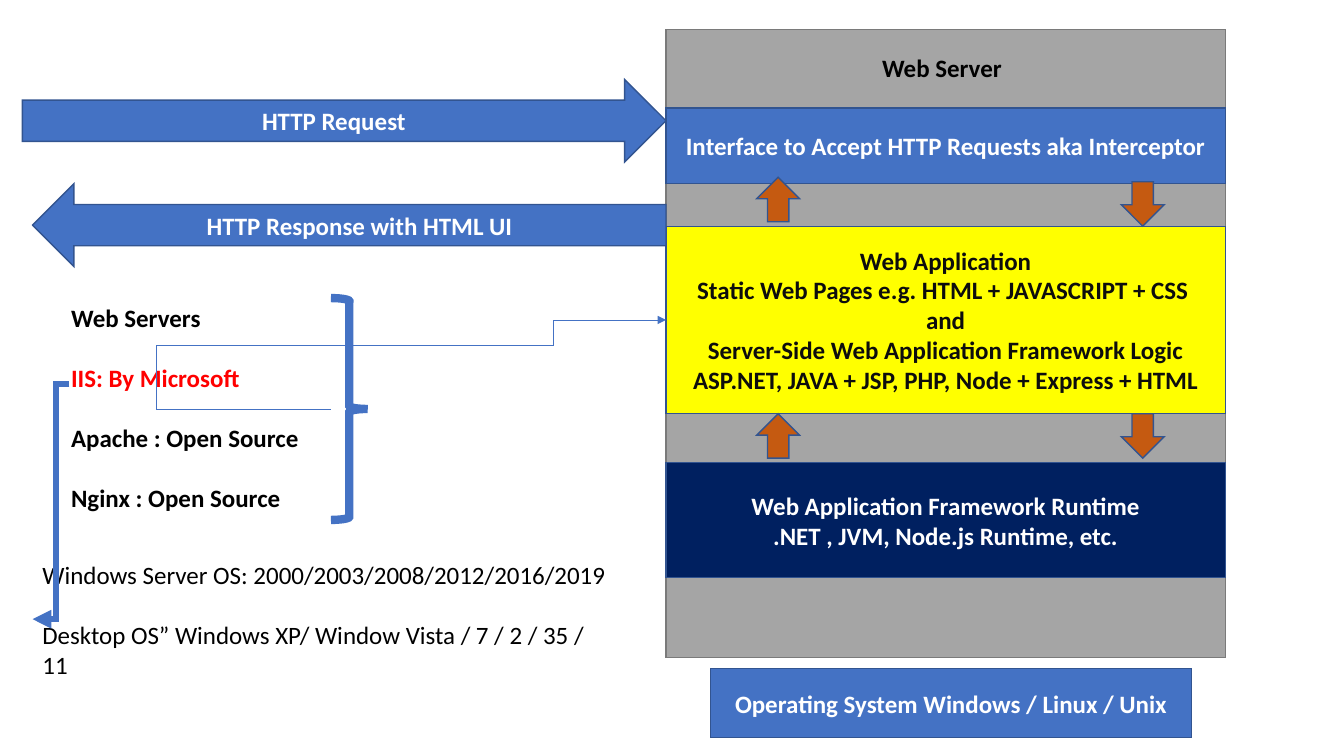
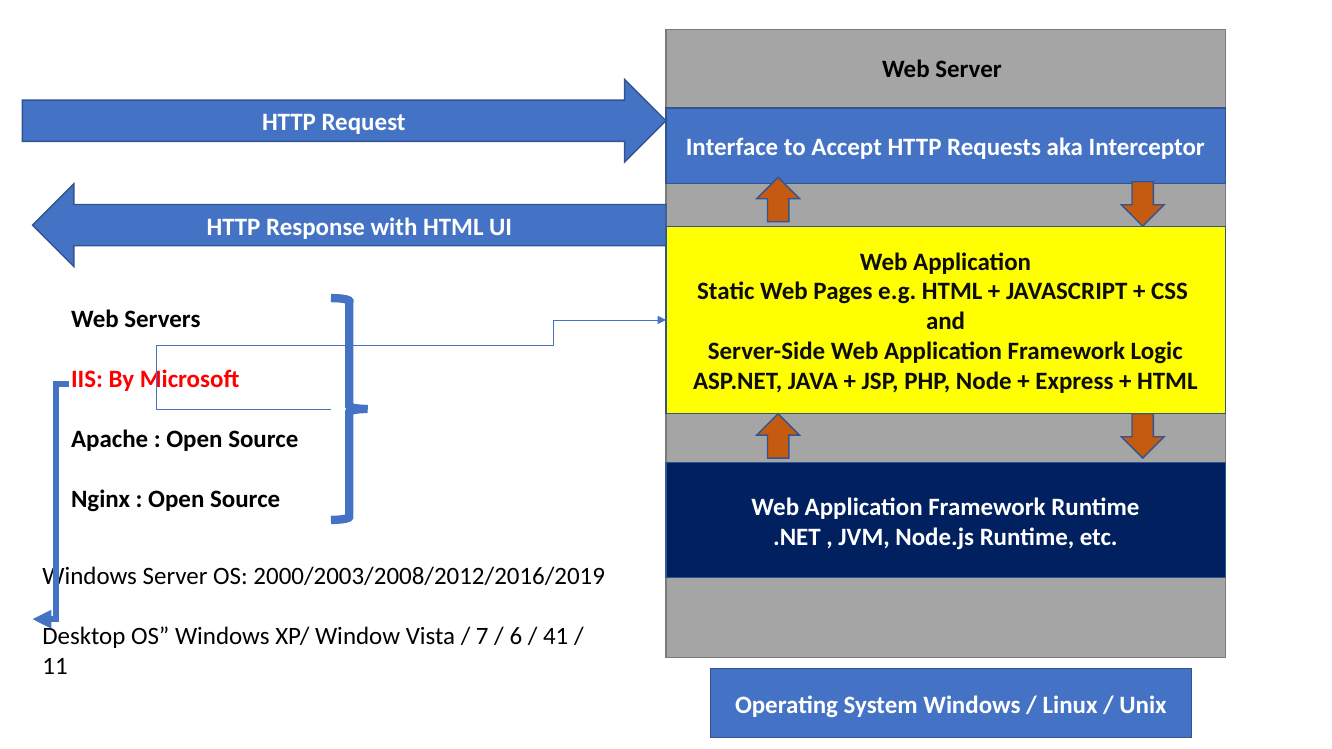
2: 2 -> 6 (516, 636)
35: 35 -> 41 (556, 636)
